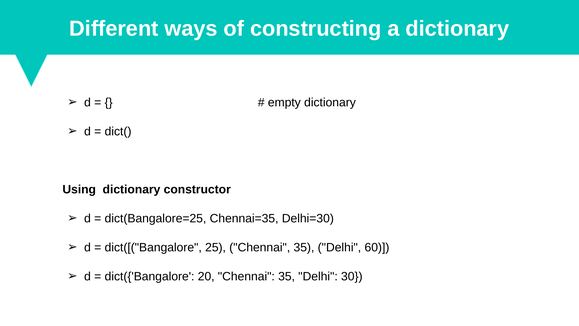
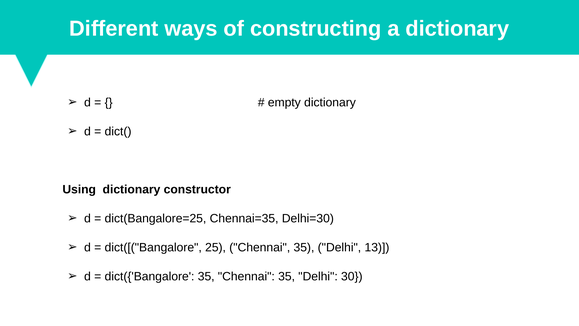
60: 60 -> 13 (377, 247)
dict({'Bangalore 20: 20 -> 35 (206, 276)
